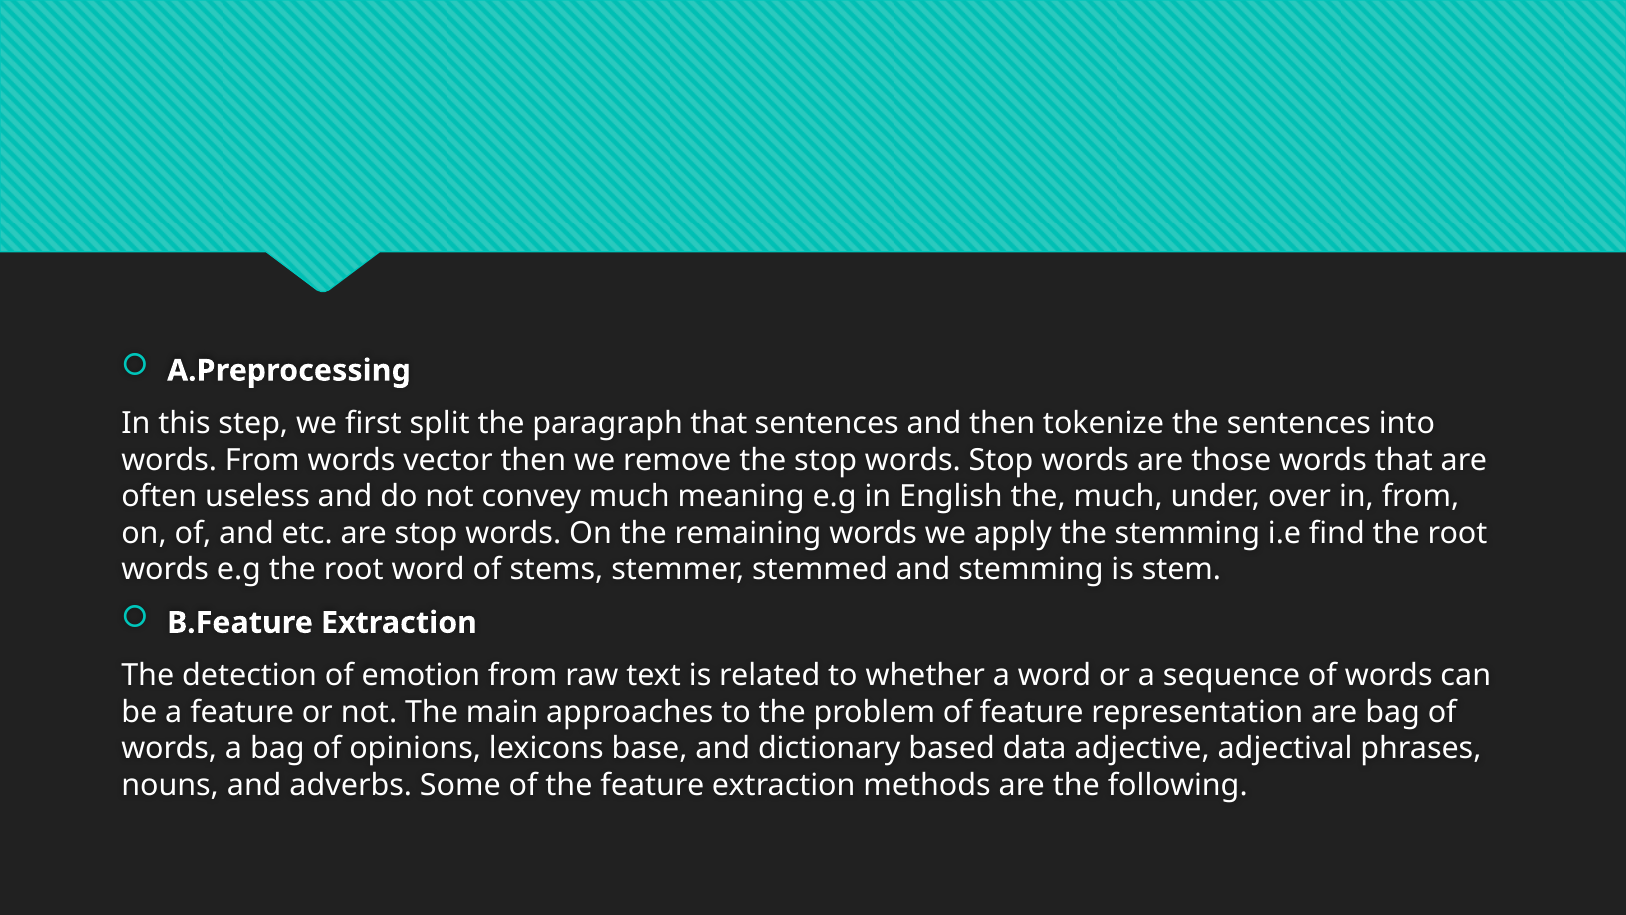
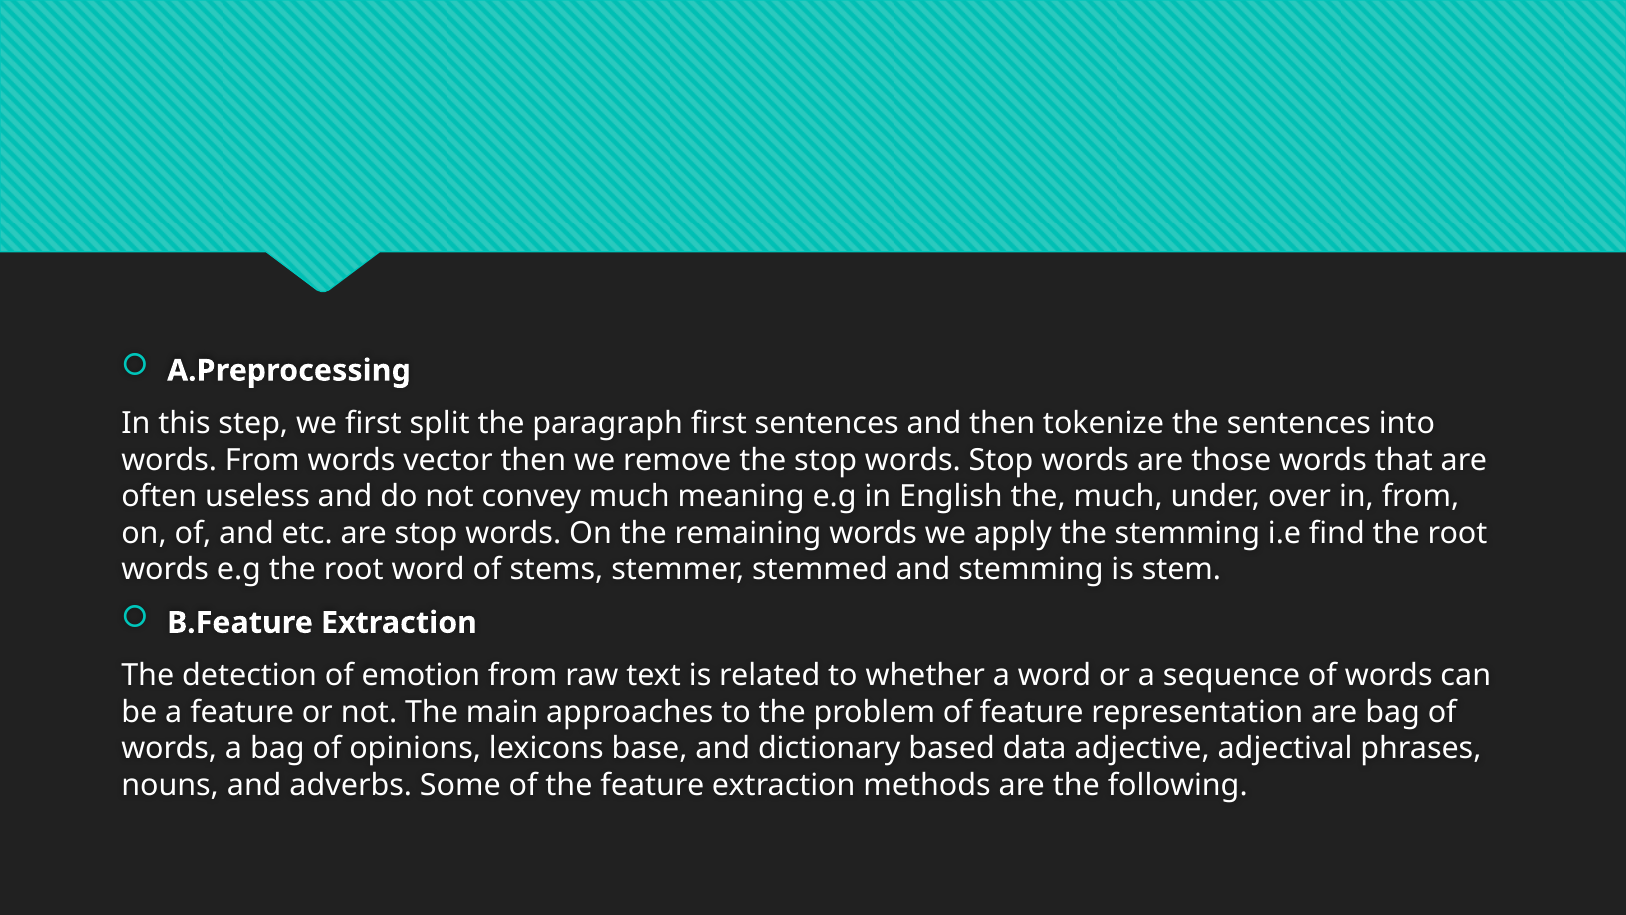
paragraph that: that -> first (719, 423)
